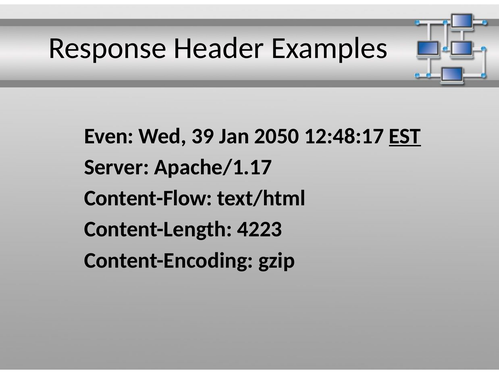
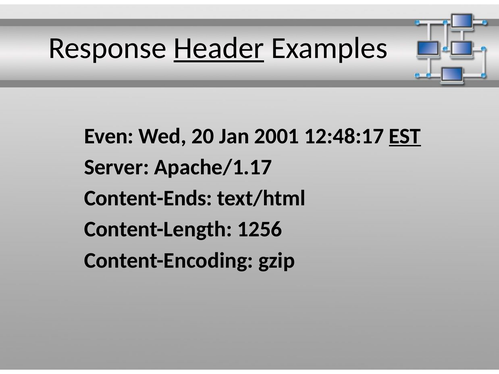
Header underline: none -> present (219, 48)
39: 39 -> 20 (203, 136)
2050: 2050 -> 2001 (277, 136)
Content-Flow: Content-Flow -> Content-Ends (148, 198)
4223: 4223 -> 1256 (260, 229)
